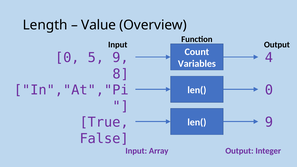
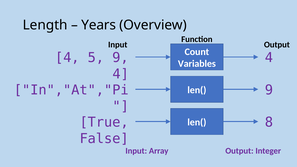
Value: Value -> Years (99, 25)
0: 0 -> 4 (67, 58)
8: 8 -> 4 (121, 74)
len( 0: 0 -> 9 (269, 90)
len( 9: 9 -> 8 (269, 122)
